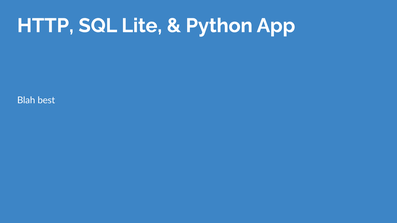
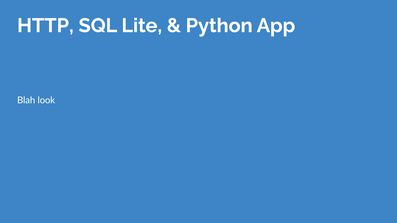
best: best -> look (46, 101)
